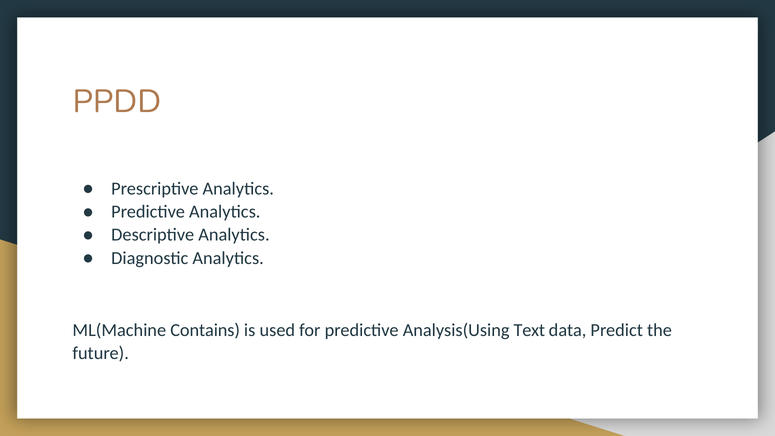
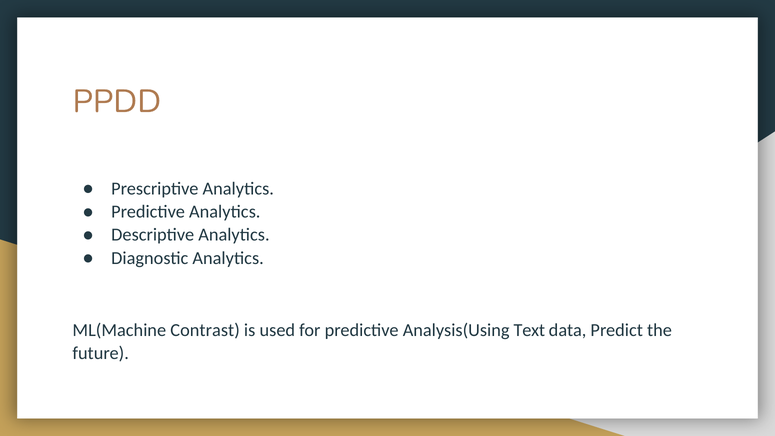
Contains: Contains -> Contrast (205, 330)
